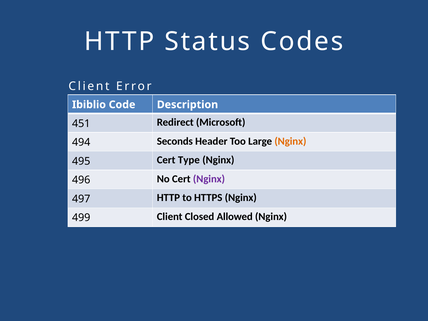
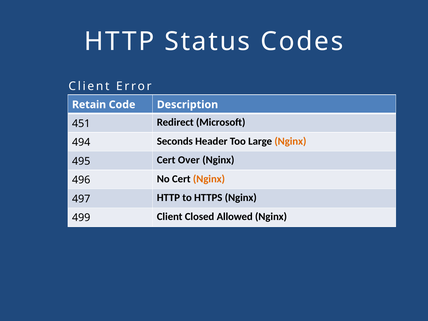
Ibiblio: Ibiblio -> Retain (89, 105)
Type: Type -> Over (189, 160)
Nginx colour: purple -> orange (209, 179)
